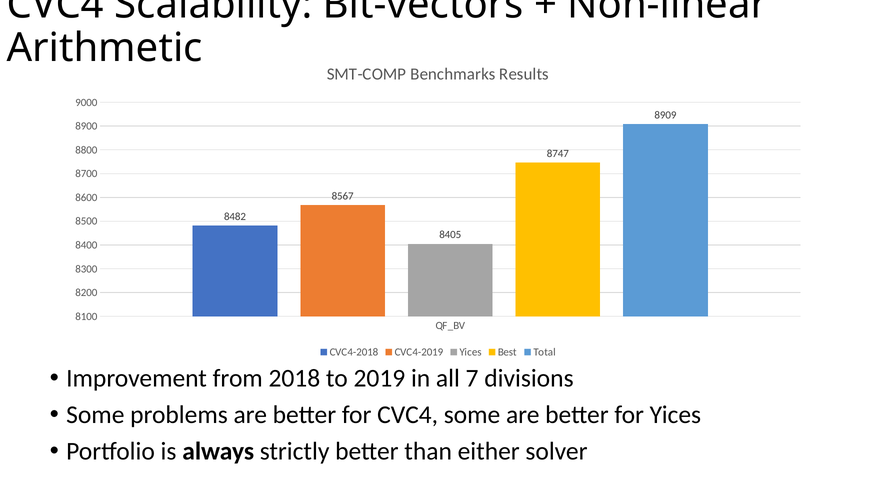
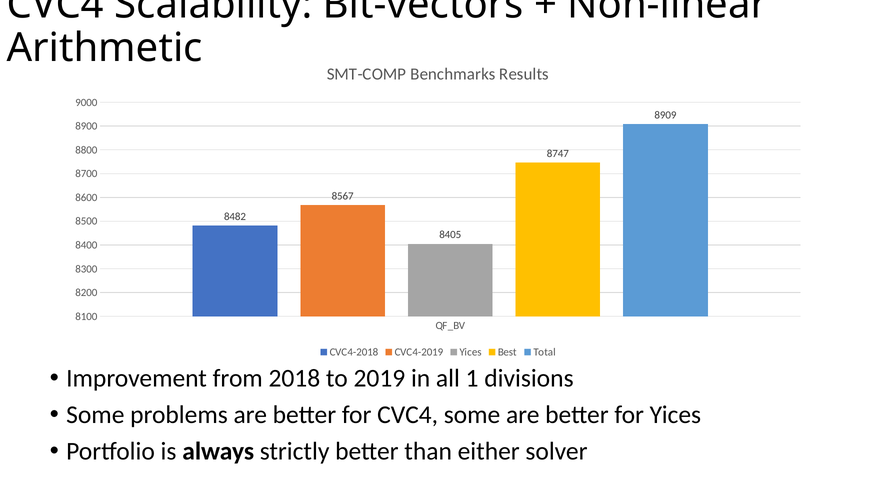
7: 7 -> 1 (472, 378)
